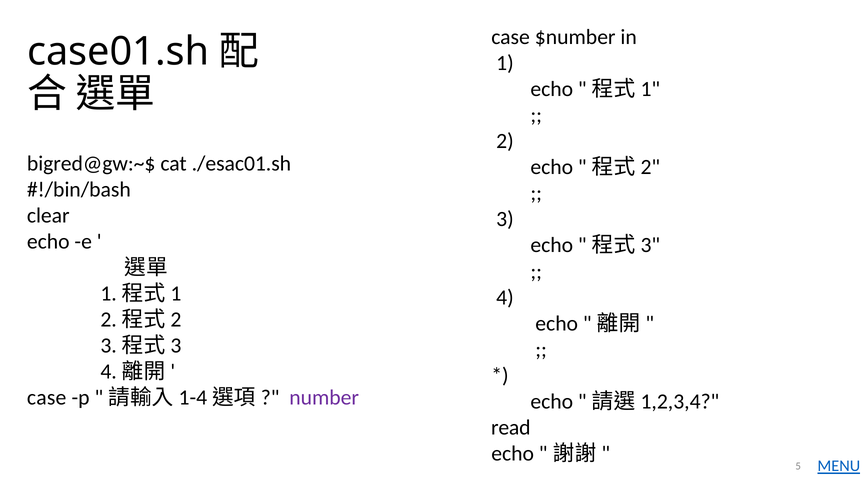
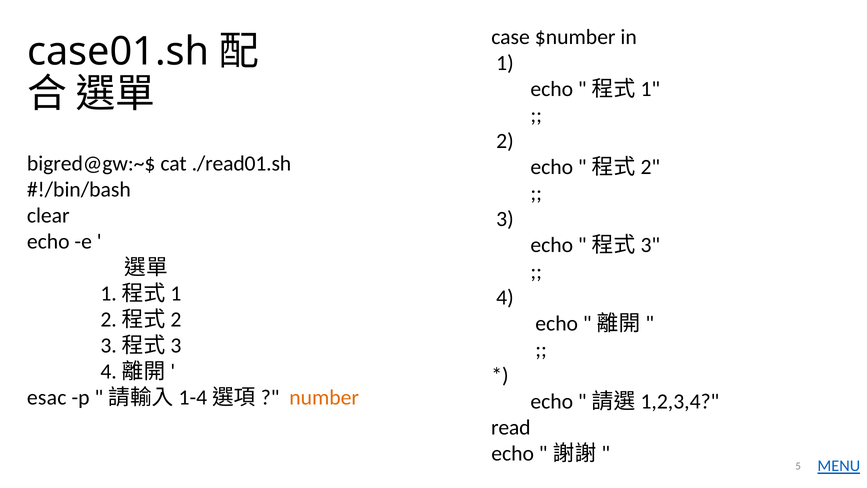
./esac01.sh: ./esac01.sh -> ./read01.sh (241, 163)
case: case -> esac (47, 397)
number colour: purple -> orange (324, 397)
